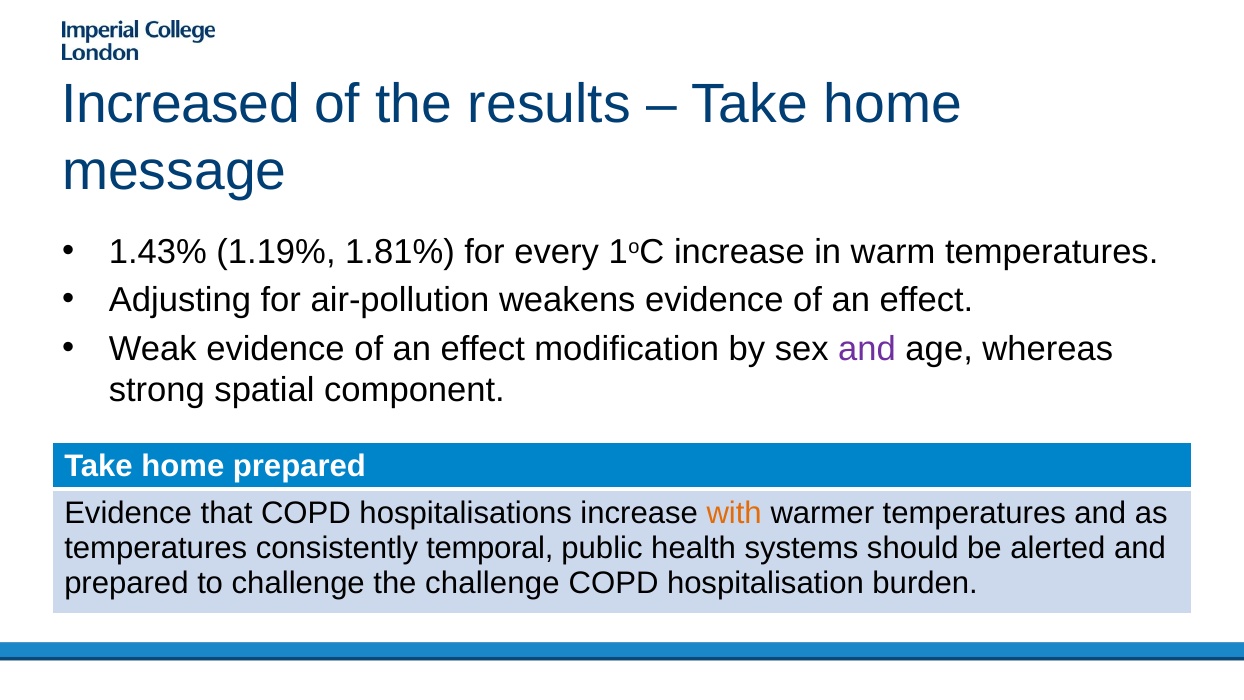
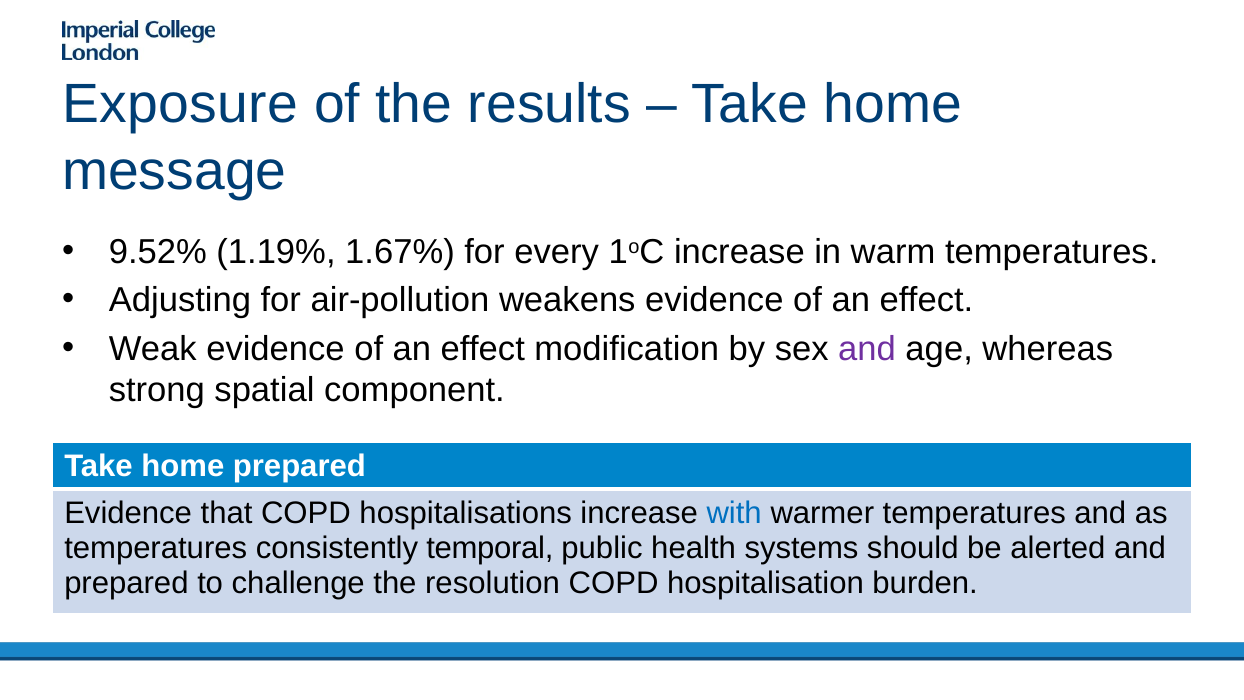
Increased: Increased -> Exposure (180, 104)
1.43%: 1.43% -> 9.52% (158, 252)
1.81%: 1.81% -> 1.67% (400, 252)
with colour: orange -> blue (734, 513)
the challenge: challenge -> resolution (493, 583)
